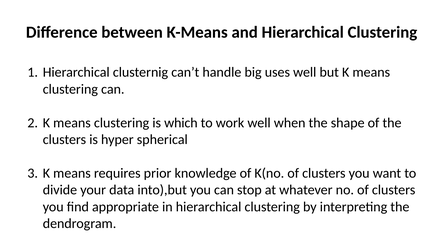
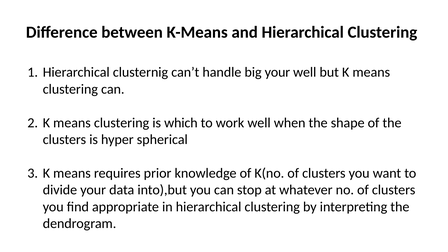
big uses: uses -> your (277, 72)
